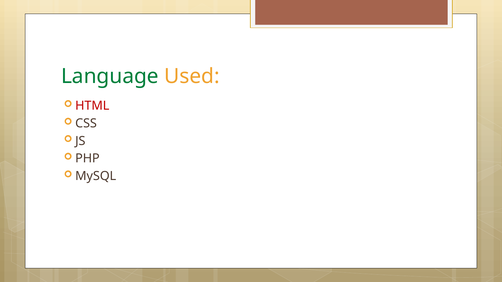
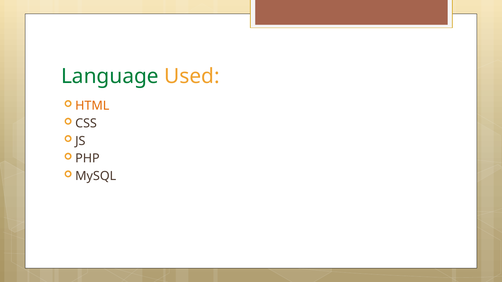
HTML colour: red -> orange (92, 106)
